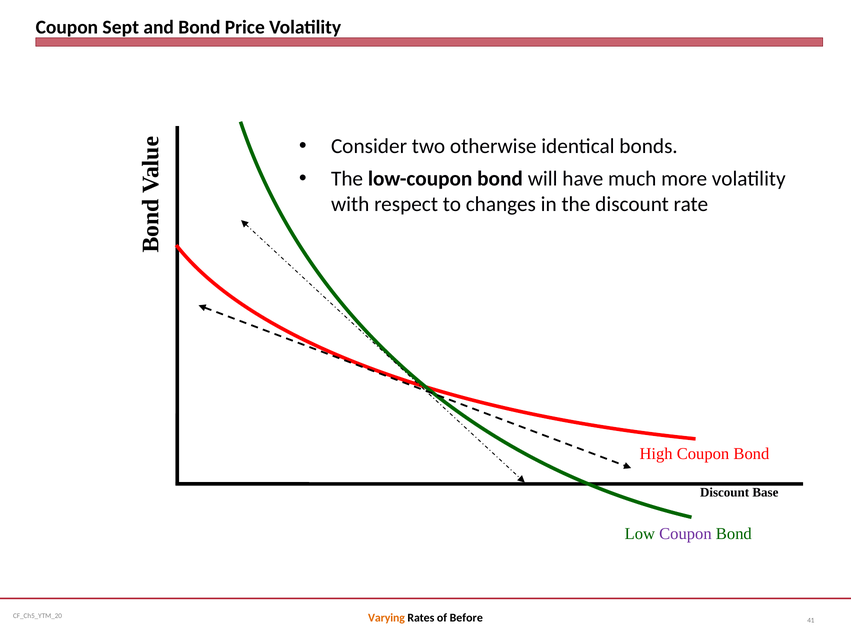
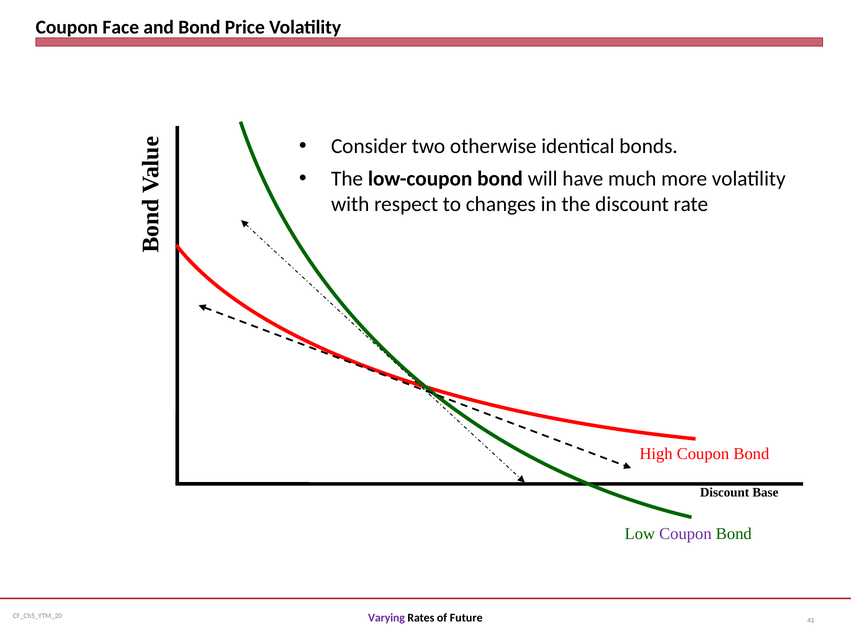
Sept: Sept -> Face (121, 28)
Varying colour: orange -> purple (386, 617)
Before: Before -> Future (466, 617)
